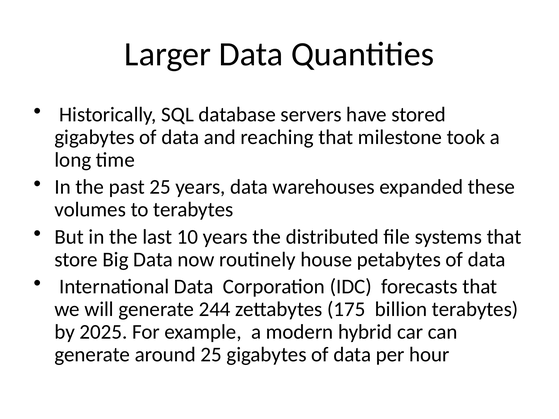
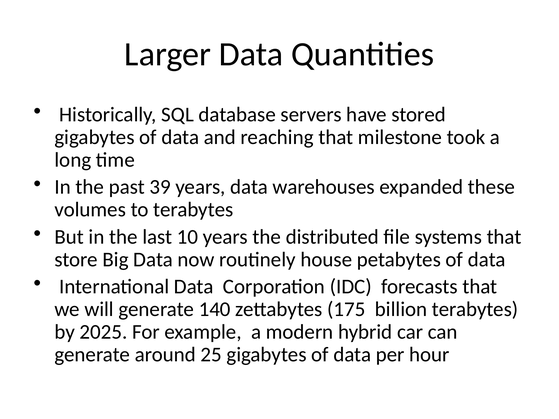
past 25: 25 -> 39 (160, 187)
244: 244 -> 140 (215, 309)
